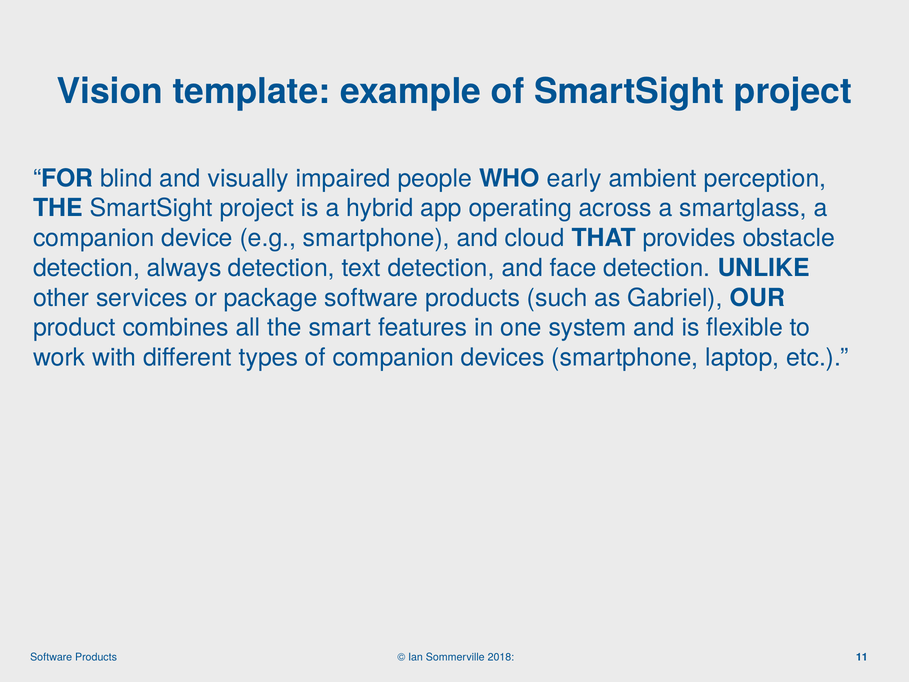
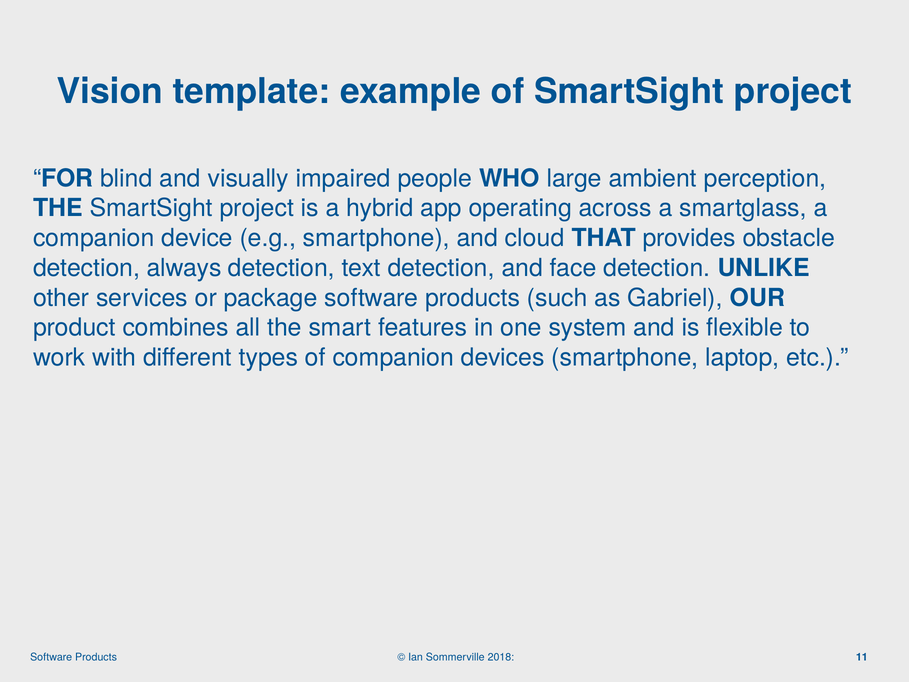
early: early -> large (574, 178)
